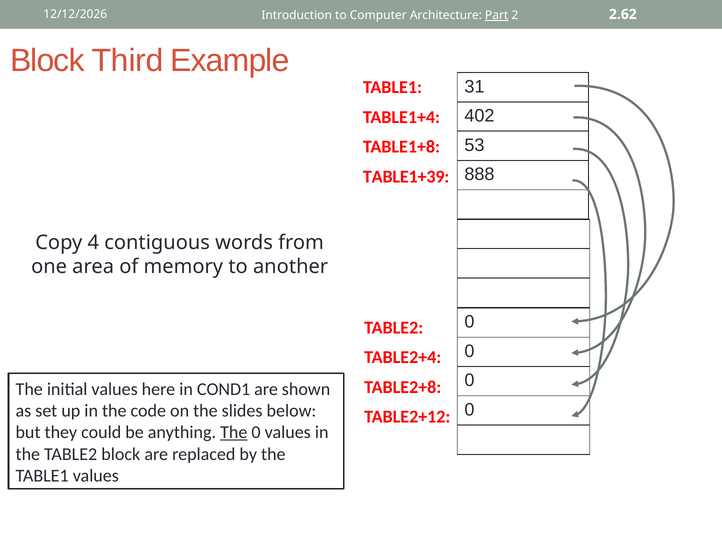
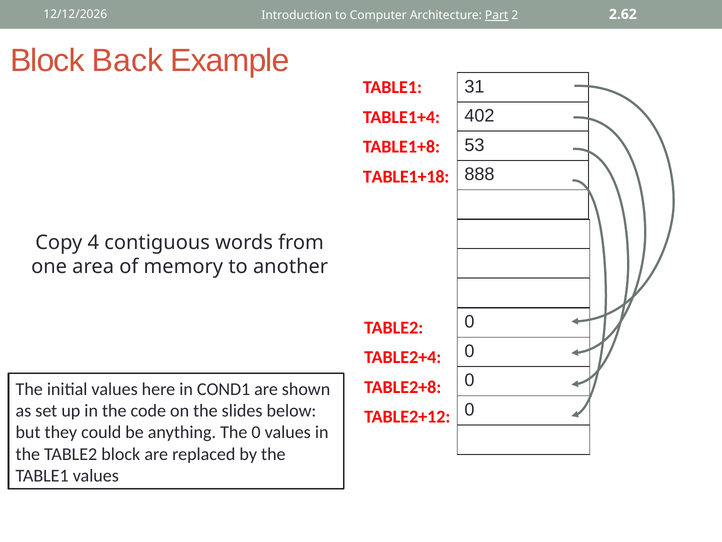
Third: Third -> Back (127, 60)
TABLE1+39: TABLE1+39 -> TABLE1+18 (406, 176)
The underline: present -> none (234, 432)
